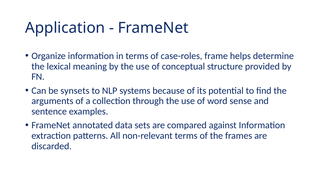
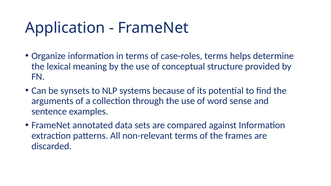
case-roles frame: frame -> terms (216, 56)
